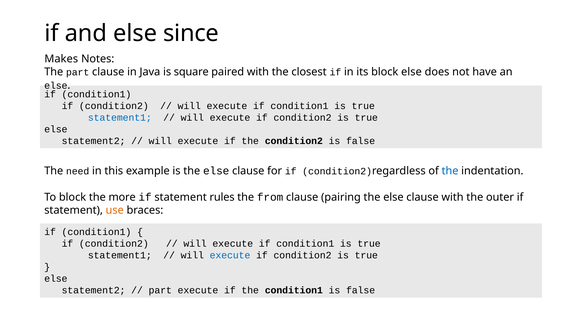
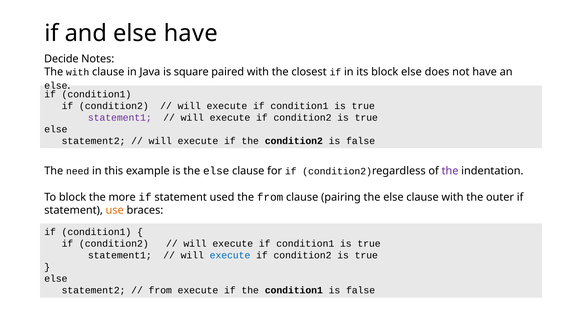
else since: since -> have (191, 33)
Makes: Makes -> Decide (61, 59)
The part: part -> with (78, 72)
statement1 colour: blue -> purple (120, 117)
the colour: blue -> purple (450, 171)
rules: rules -> used (222, 197)
part: part -> from (160, 290)
